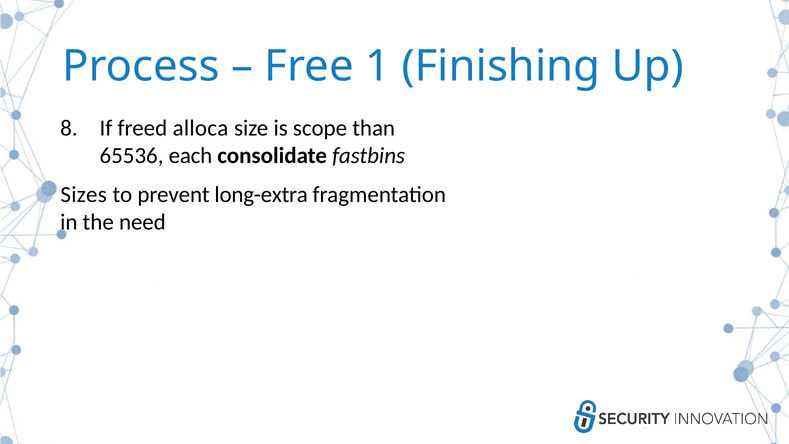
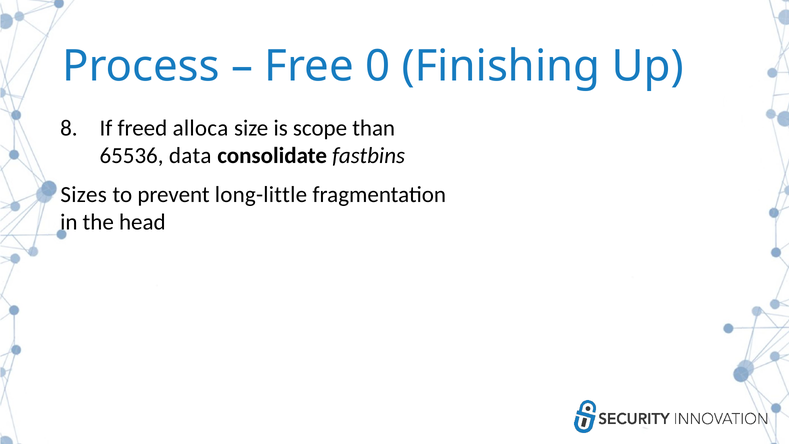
1: 1 -> 0 (378, 66)
each: each -> data (190, 156)
long-extra: long-extra -> long-little (261, 194)
need: need -> head (142, 222)
